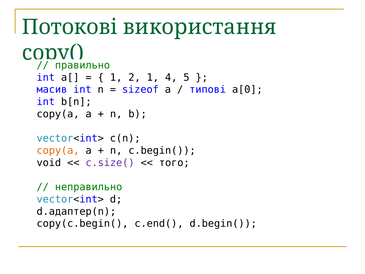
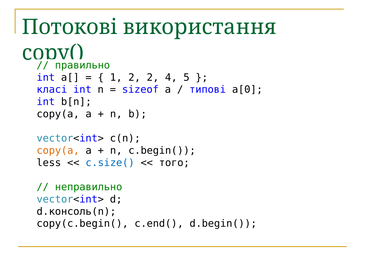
2 1: 1 -> 2 (153, 77)
масив: масив -> класі (52, 90)
void: void -> less (49, 163)
c.size( colour: purple -> blue (110, 163)
d.адаптер(n: d.адаптер(n -> d.консоль(n (76, 211)
